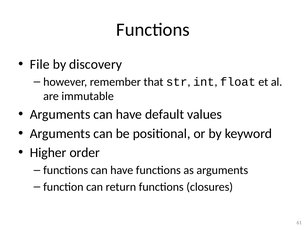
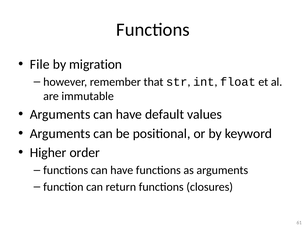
discovery: discovery -> migration (96, 64)
